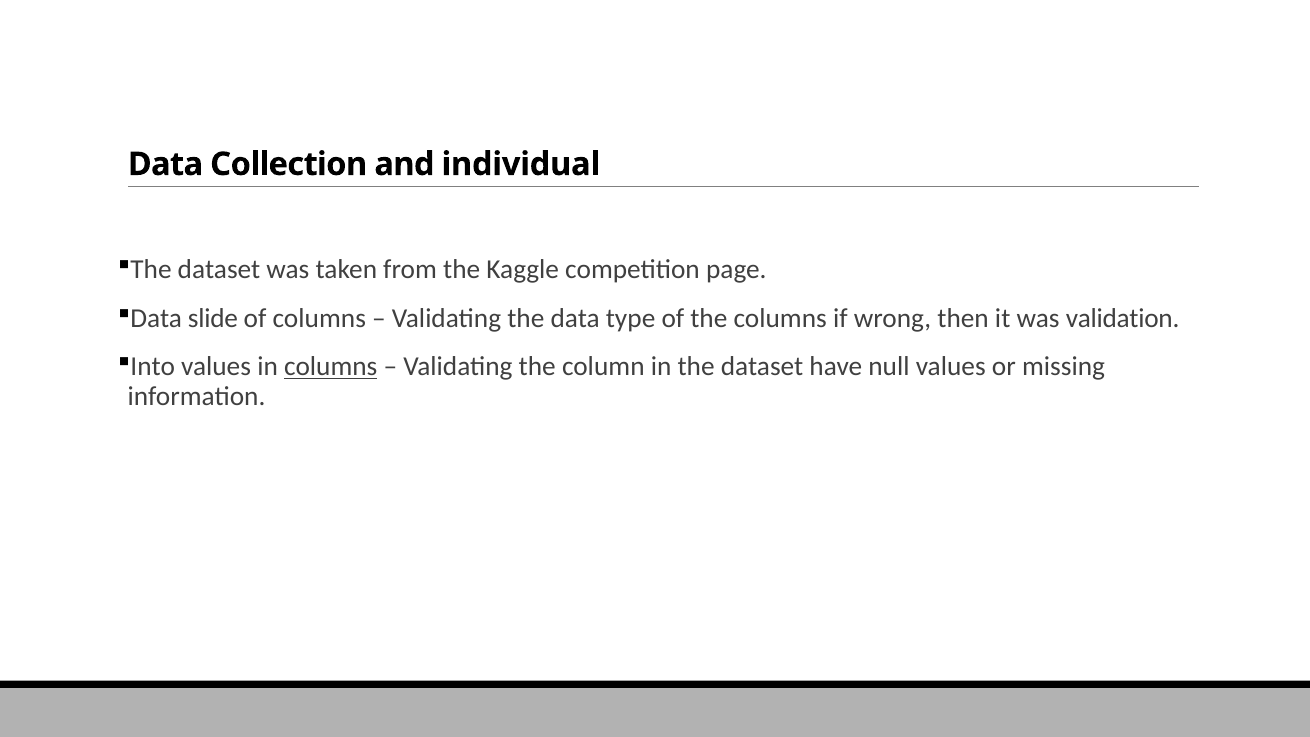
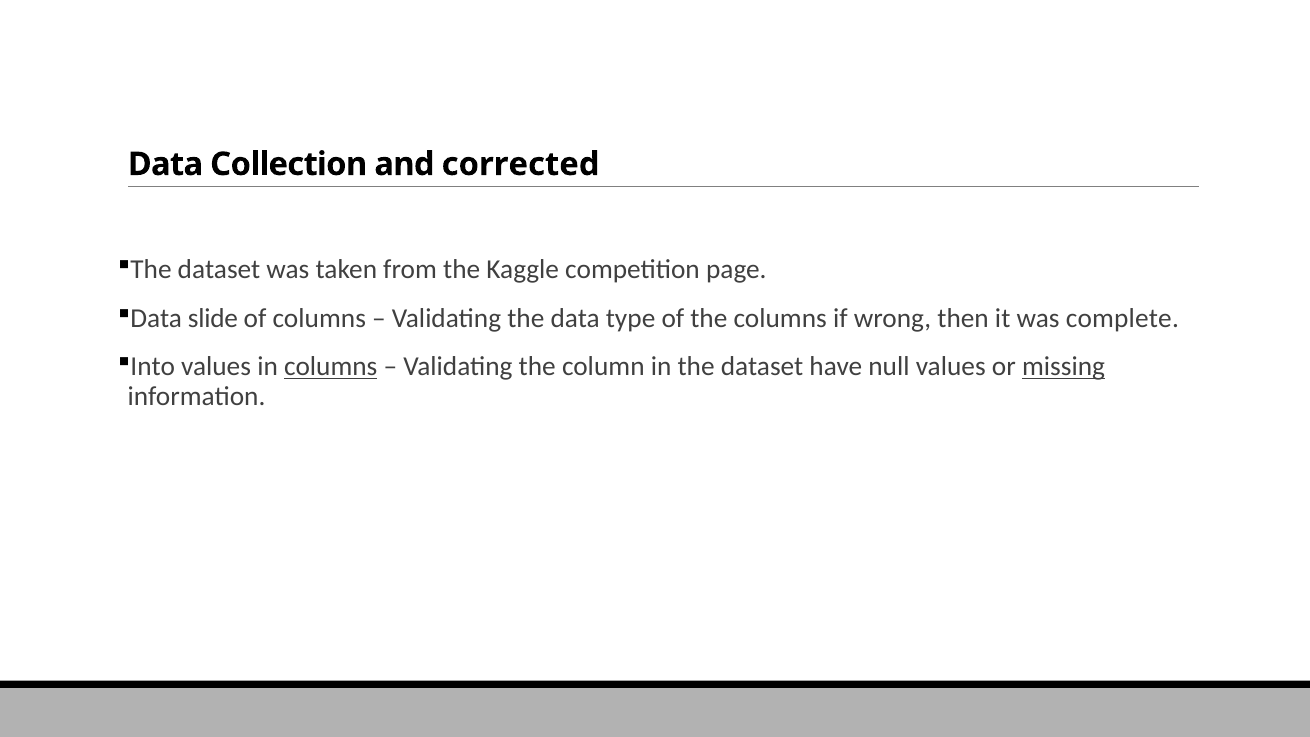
individual: individual -> corrected (521, 164)
validation: validation -> complete (1122, 318)
missing underline: none -> present (1064, 367)
